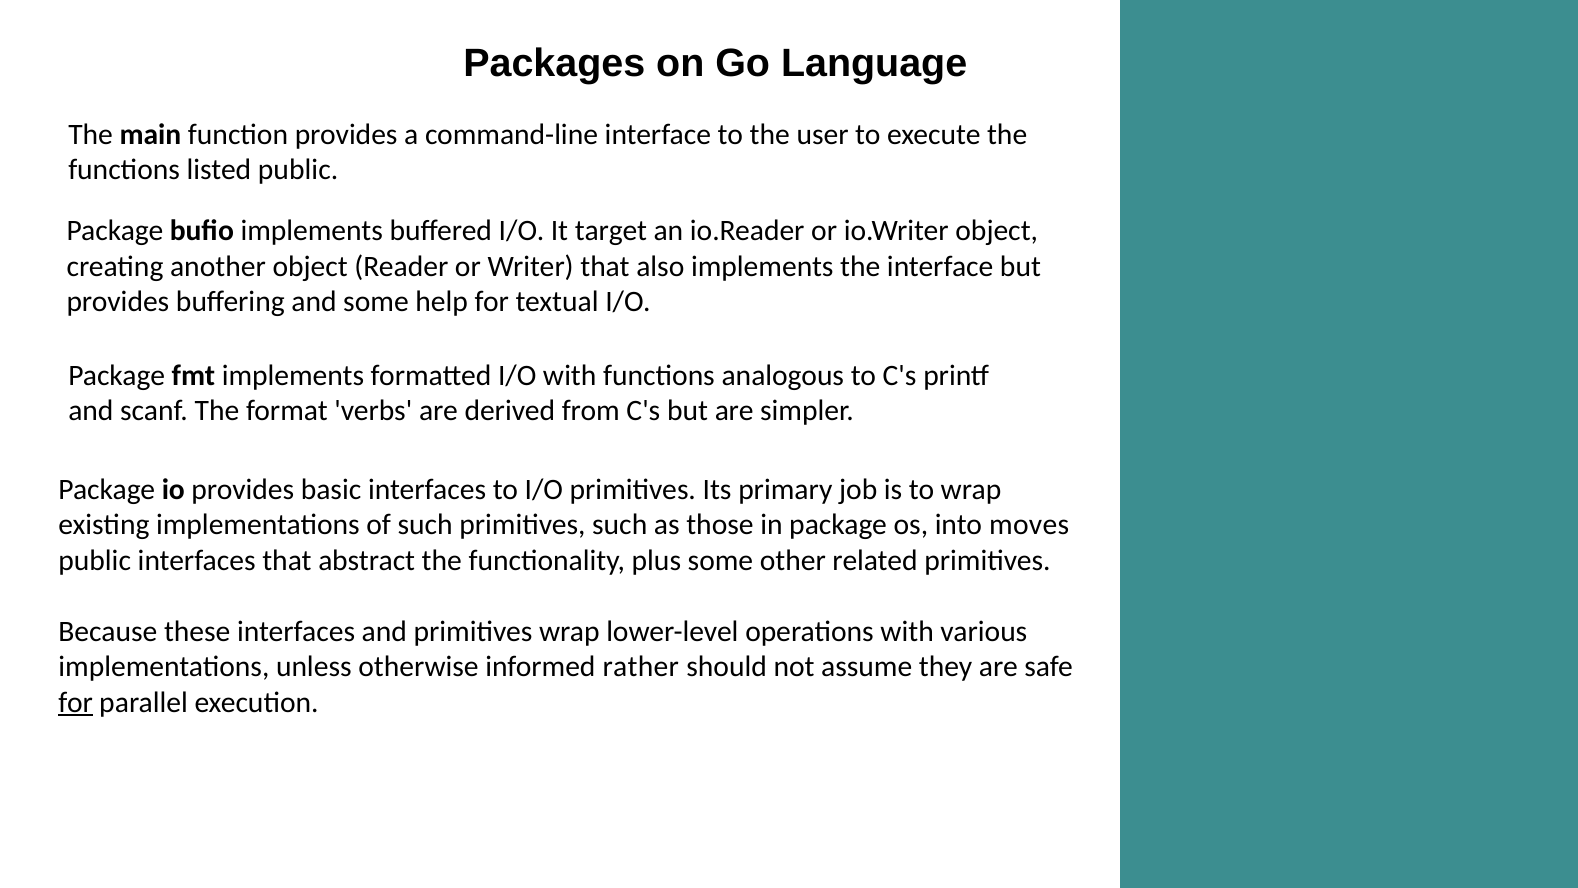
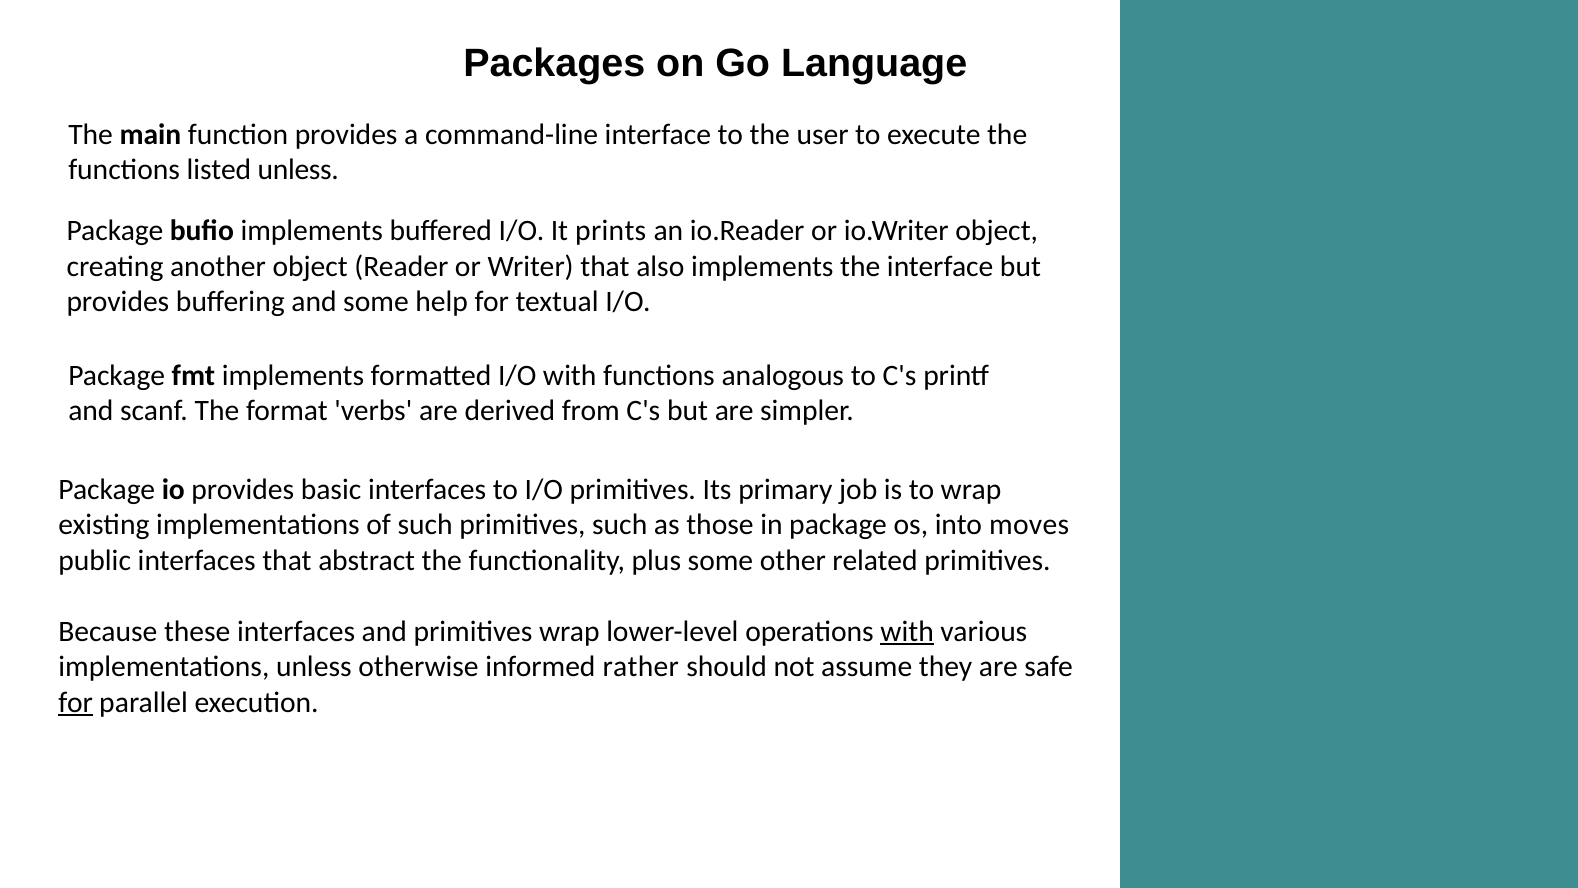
listed public: public -> unless (298, 170)
target: target -> prints (611, 231)
with underline: none -> present (907, 631)
